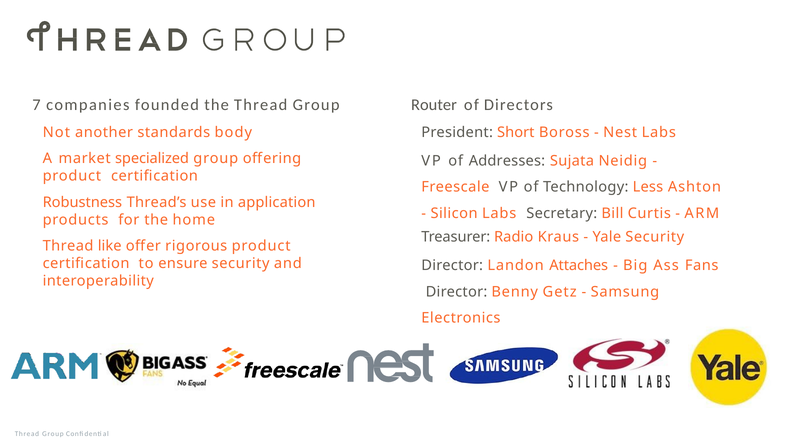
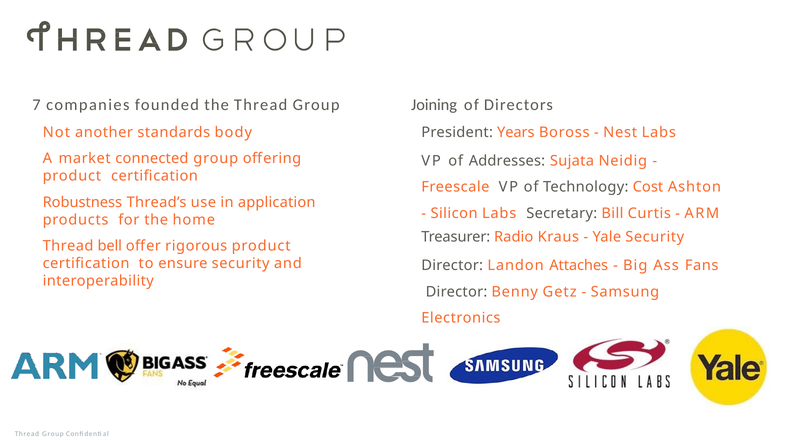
Router: Router -> Joining (434, 105)
Short: Short -> Years (516, 132)
specialized: specialized -> connected (152, 159)
Less: Less -> Cost (648, 187)
like: like -> bell (110, 246)
